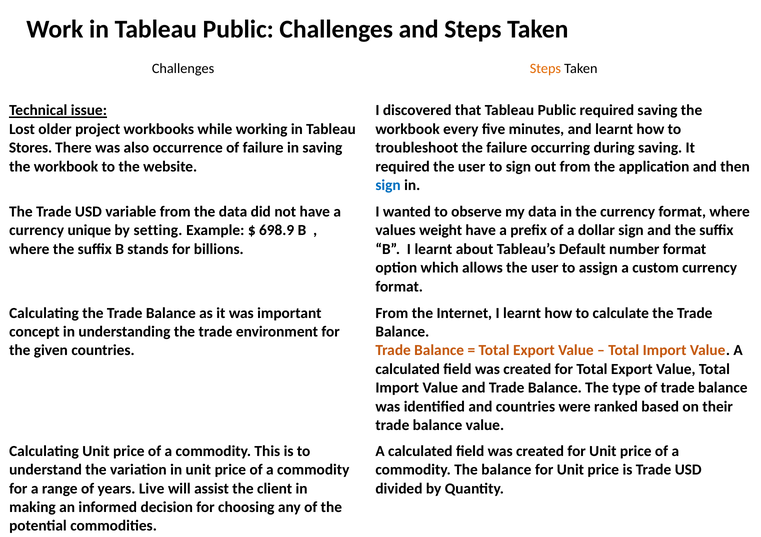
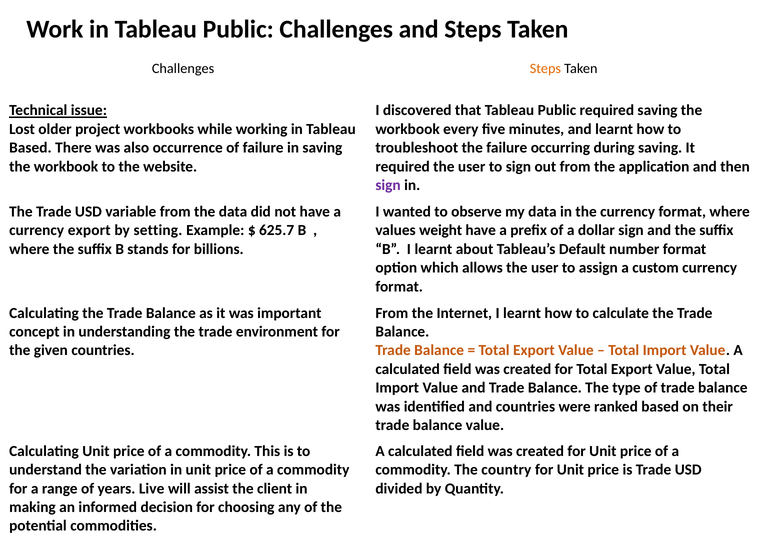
Stores: Stores -> Based (30, 148)
sign colour: blue -> purple (388, 185)
currency unique: unique -> export (89, 230)
698.9: 698.9 -> 625.7 (277, 230)
The balance: balance -> country (506, 470)
